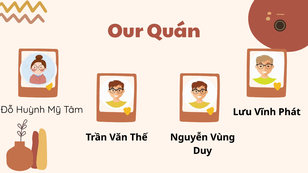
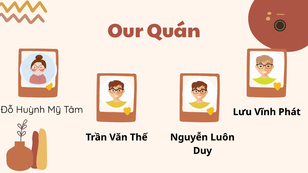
Vùng: Vùng -> Luôn (223, 137)
